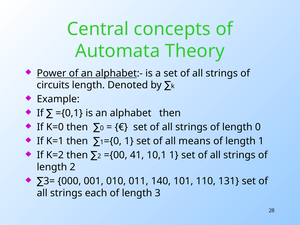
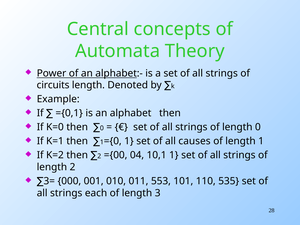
means: means -> causes (195, 141)
41: 41 -> 04 (137, 155)
140: 140 -> 553 (161, 181)
131: 131 -> 535 (229, 181)
